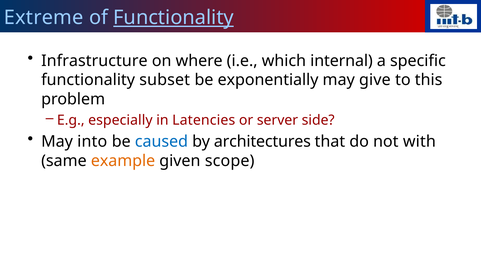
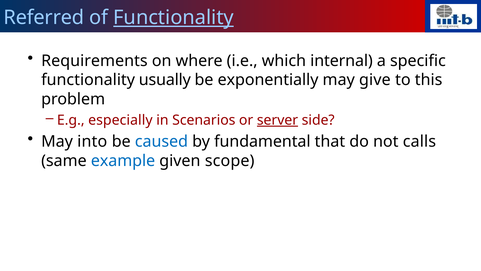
Extreme: Extreme -> Referred (44, 18)
Infrastructure: Infrastructure -> Requirements (94, 61)
subset: subset -> usually (165, 80)
Latencies: Latencies -> Scenarios (204, 120)
server underline: none -> present (277, 120)
architectures: architectures -> fundamental (262, 141)
with: with -> calls (419, 141)
example colour: orange -> blue (123, 160)
